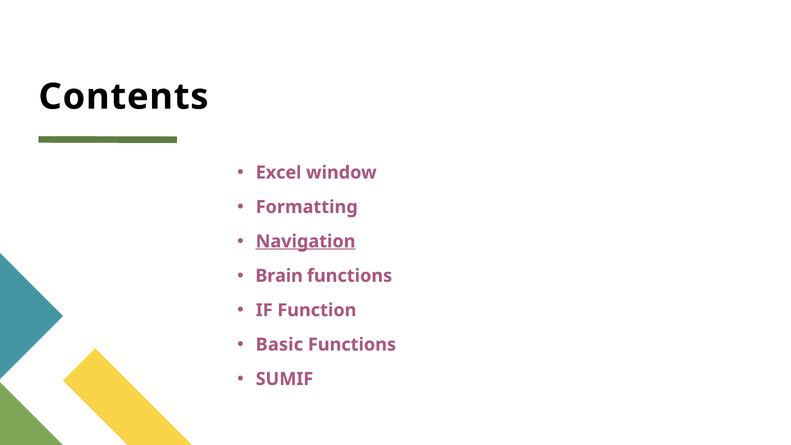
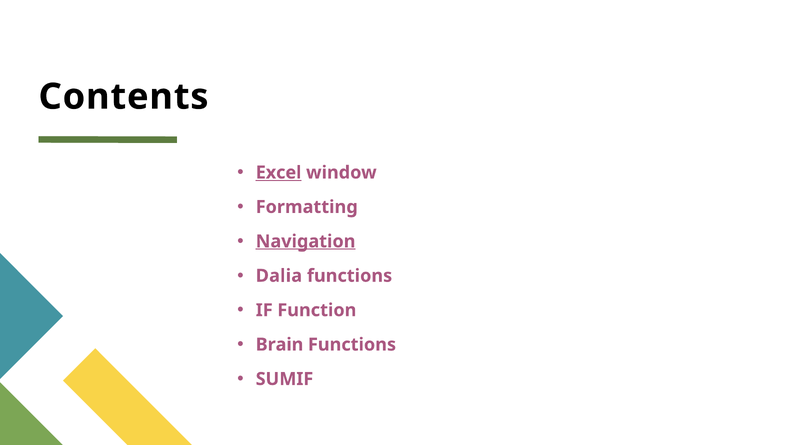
Excel underline: none -> present (279, 173)
Brain: Brain -> Dalia (279, 276)
Basic: Basic -> Brain (280, 345)
